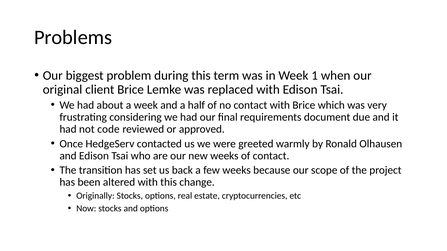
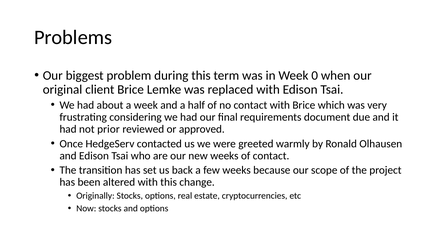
1: 1 -> 0 (315, 76)
code: code -> prior (108, 129)
